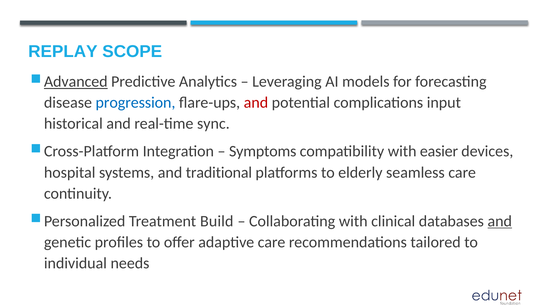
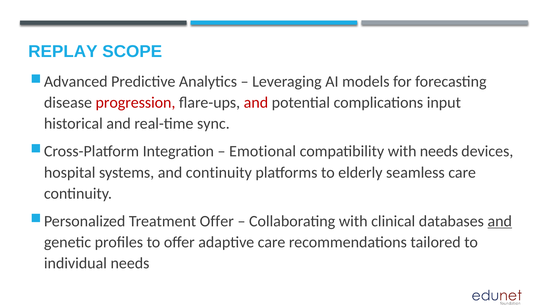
Advanced underline: present -> none (76, 82)
progression colour: blue -> red (135, 103)
Symptoms: Symptoms -> Emotional (263, 152)
with easier: easier -> needs (439, 152)
and traditional: traditional -> continuity (219, 173)
Treatment Build: Build -> Offer (217, 221)
